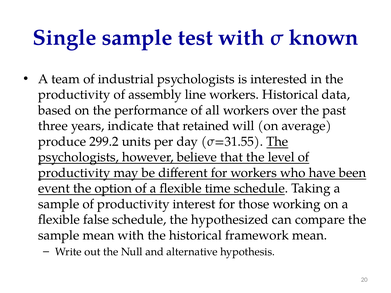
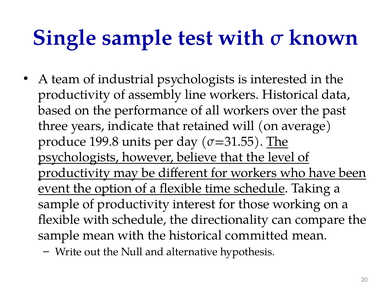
299.2: 299.2 -> 199.8 (104, 142)
flexible false: false -> with (96, 220)
hypothesized: hypothesized -> directionality (230, 220)
framework: framework -> committed (257, 236)
